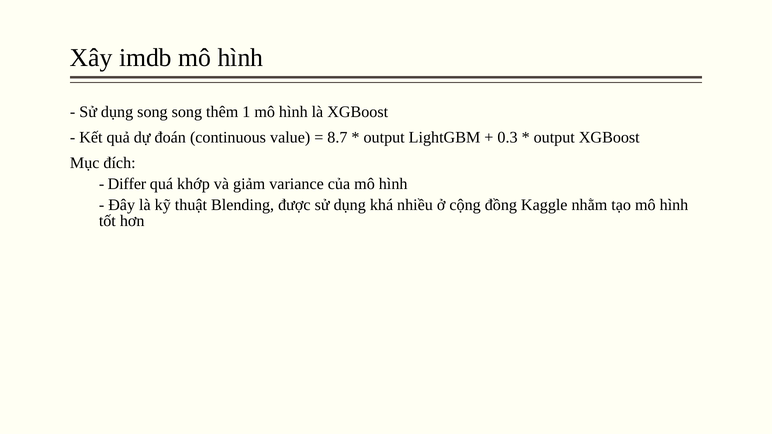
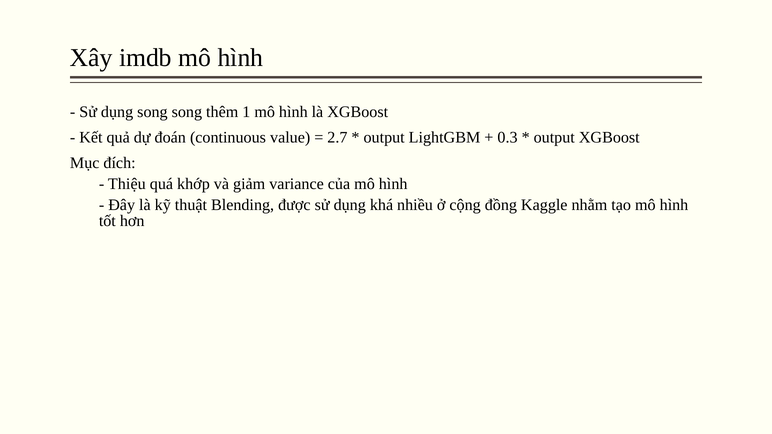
8.7: 8.7 -> 2.7 (337, 137)
Differ: Differ -> Thiệu (127, 184)
